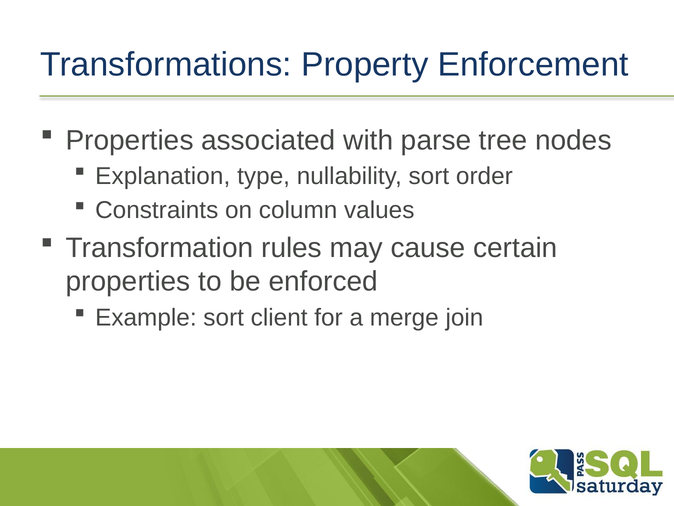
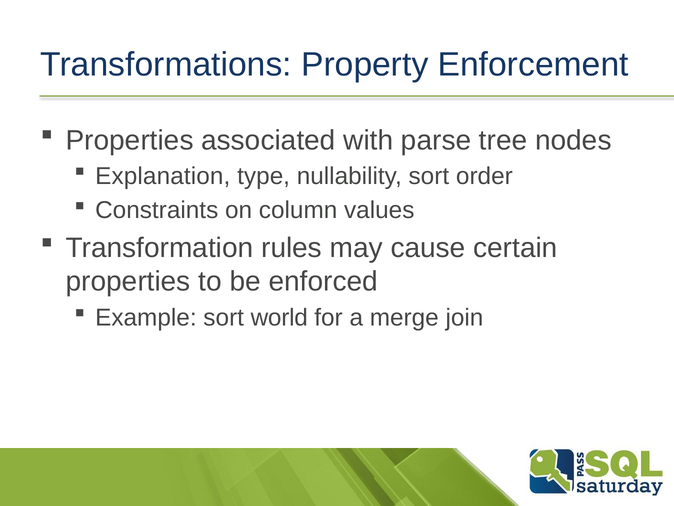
client: client -> world (279, 317)
